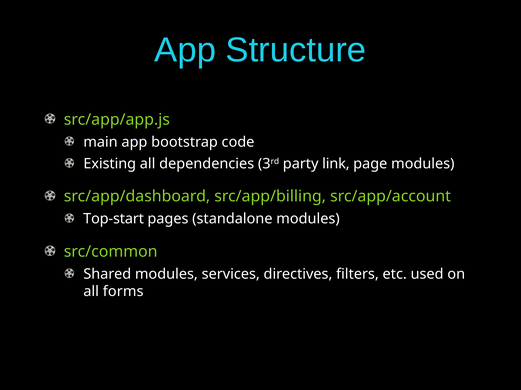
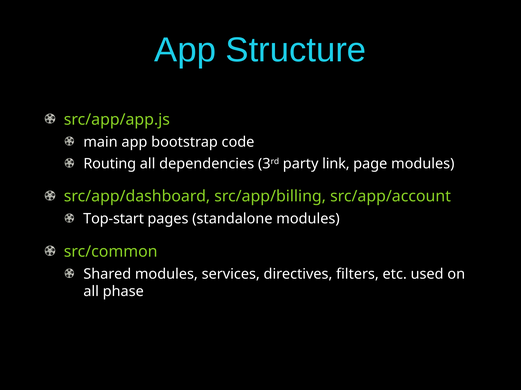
Existing: Existing -> Routing (110, 164)
forms: forms -> phase (123, 292)
